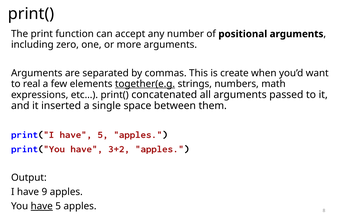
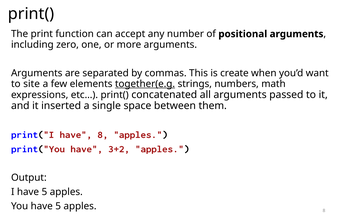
real: real -> site (32, 84)
print("I have 5: 5 -> 8 (103, 134)
I have 9: 9 -> 5 (44, 192)
have underline: present -> none (42, 206)
